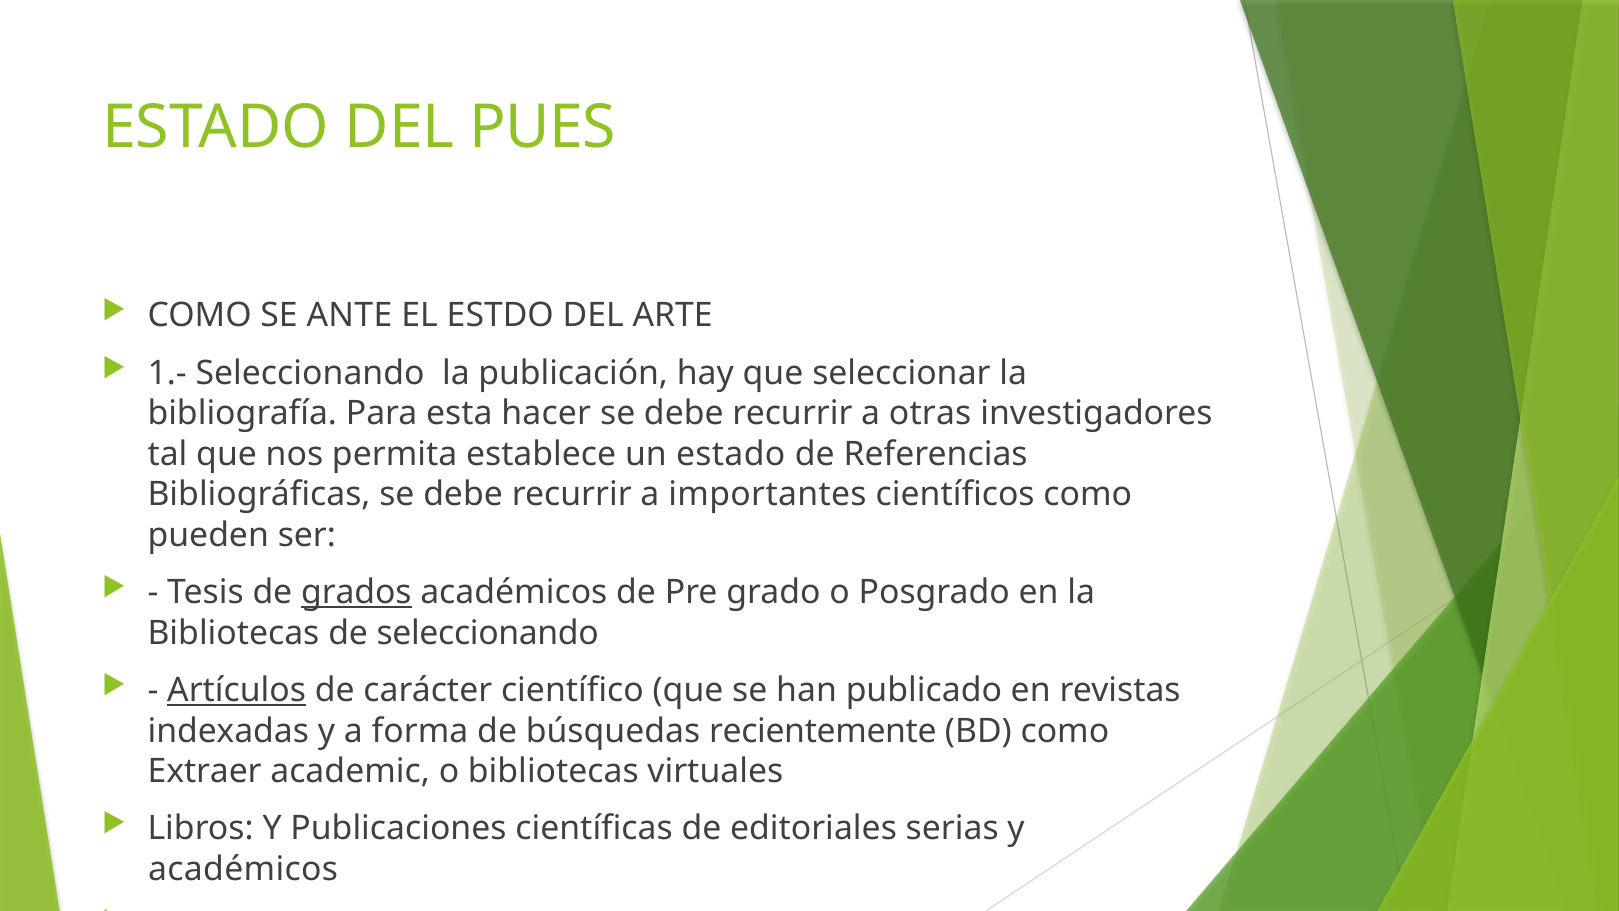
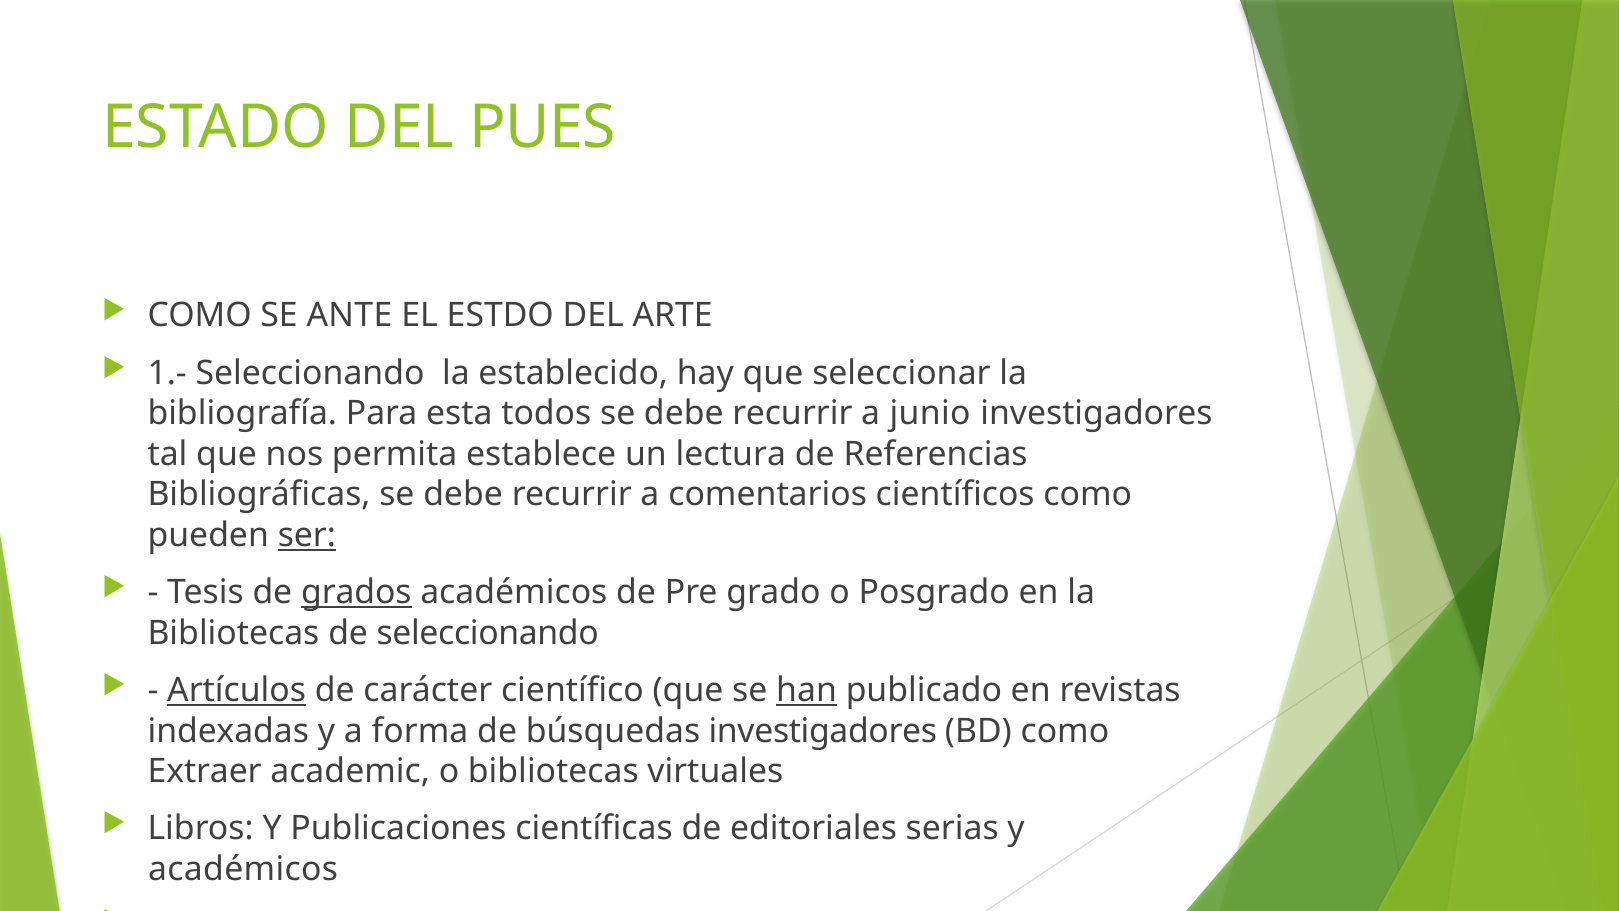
publicación: publicación -> establecido (573, 373)
hacer: hacer -> todos (546, 413)
otras: otras -> junio (930, 413)
un estado: estado -> lectura (731, 454)
importantes: importantes -> comentarios (768, 494)
ser underline: none -> present (307, 535)
han underline: none -> present (807, 690)
búsquedas recientemente: recientemente -> investigadores (823, 731)
